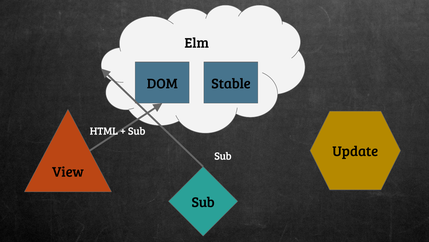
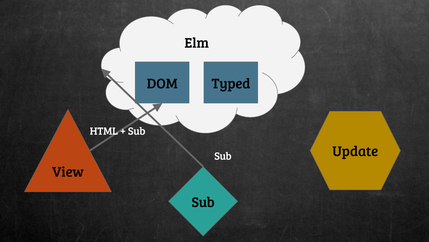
Stable: Stable -> Typed (231, 83)
